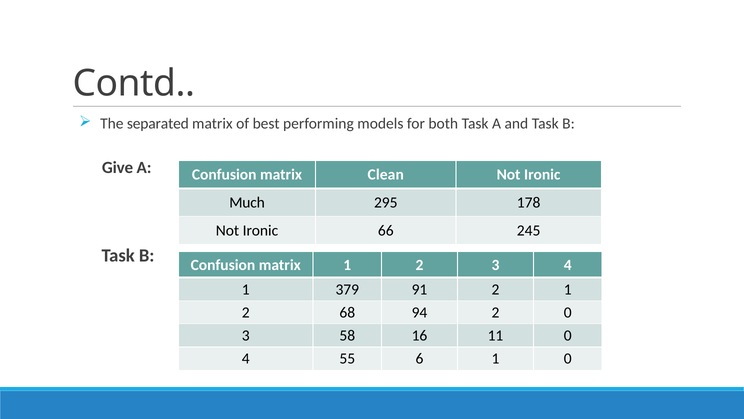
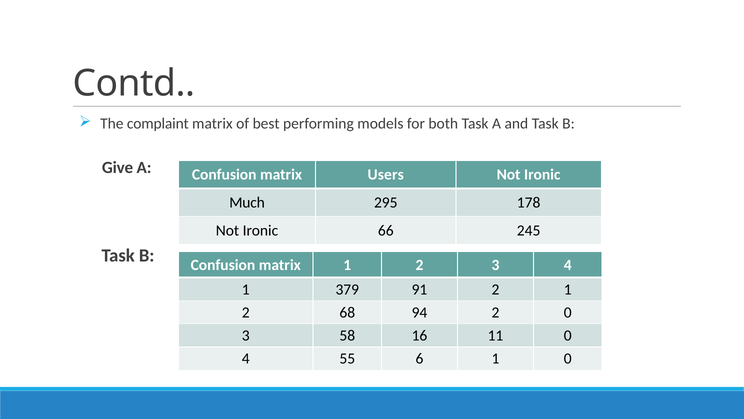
separated: separated -> complaint (158, 124)
Clean: Clean -> Users (386, 174)
